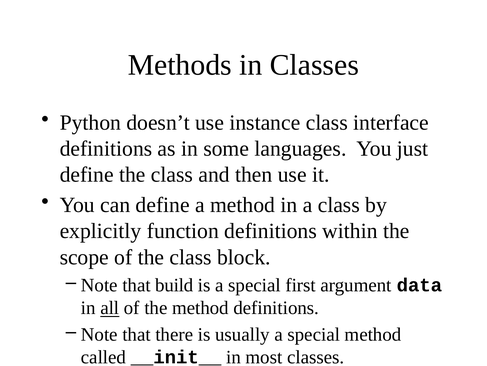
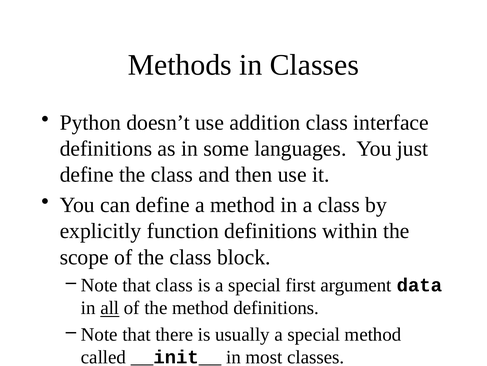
instance: instance -> addition (265, 122)
that build: build -> class (174, 285)
